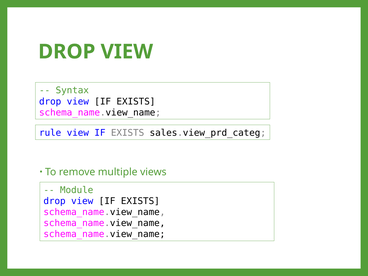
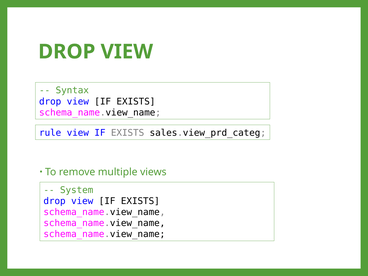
Module: Module -> System (77, 190)
